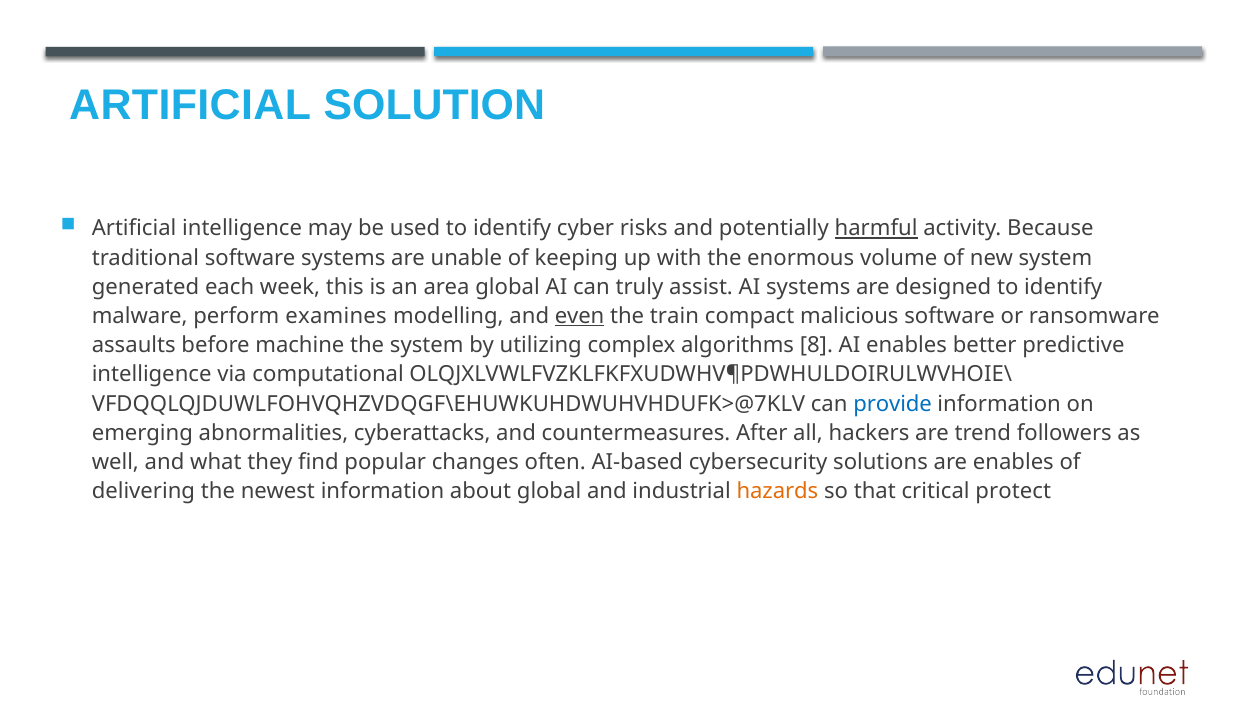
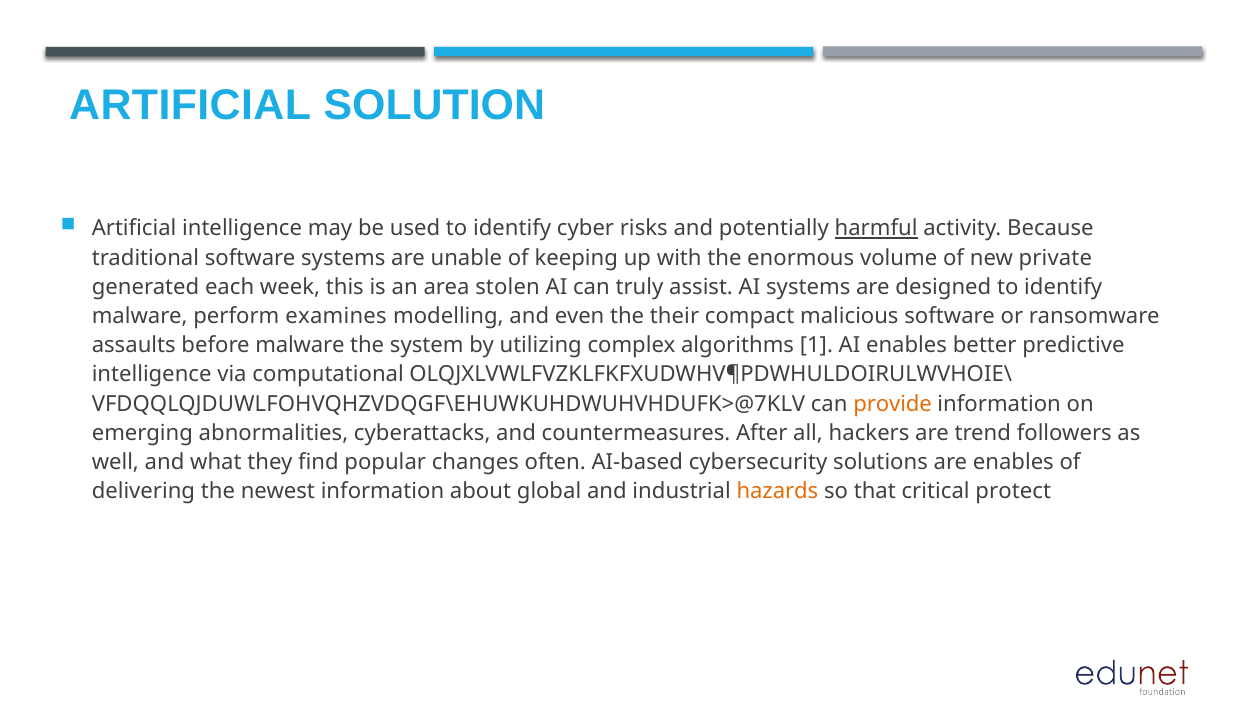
new system: system -> private (1055, 258)
area global: global -> stolen (508, 287)
even underline: present -> none (580, 316)
train: train -> their (675, 316)
before machine: machine -> malware (300, 345)
8: 8 -> 1 (816, 345)
provide colour: blue -> orange (893, 404)
